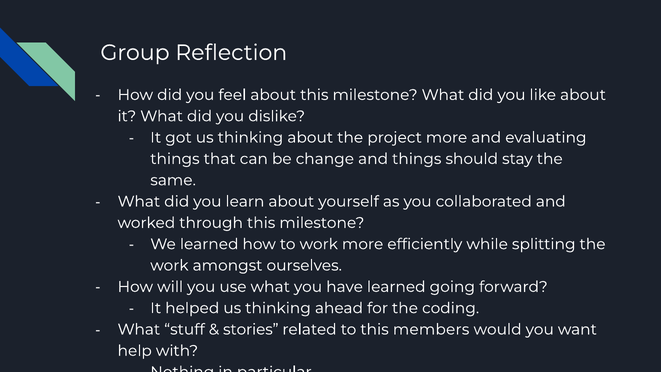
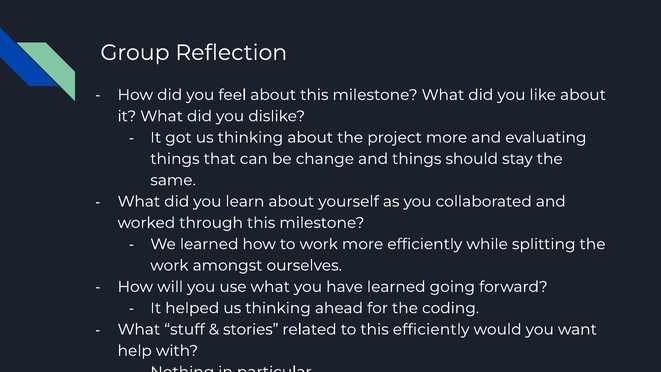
this members: members -> efficiently (431, 329)
